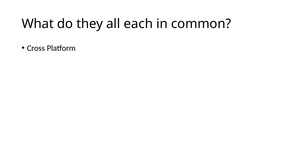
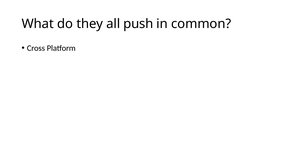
each: each -> push (138, 24)
